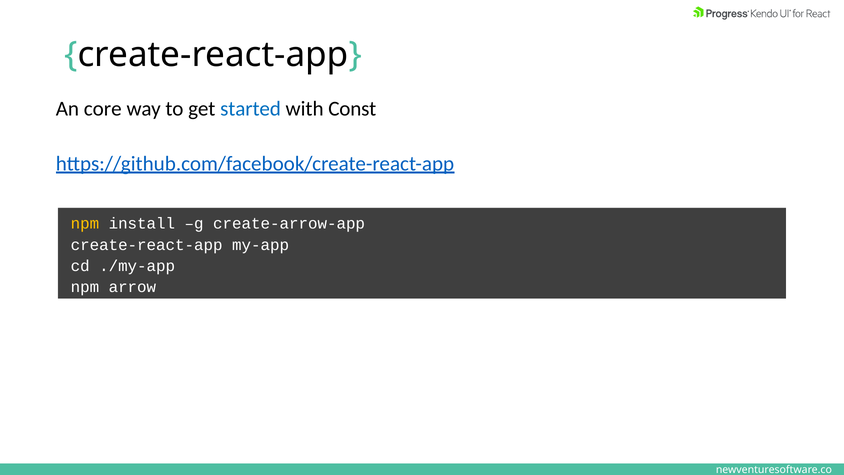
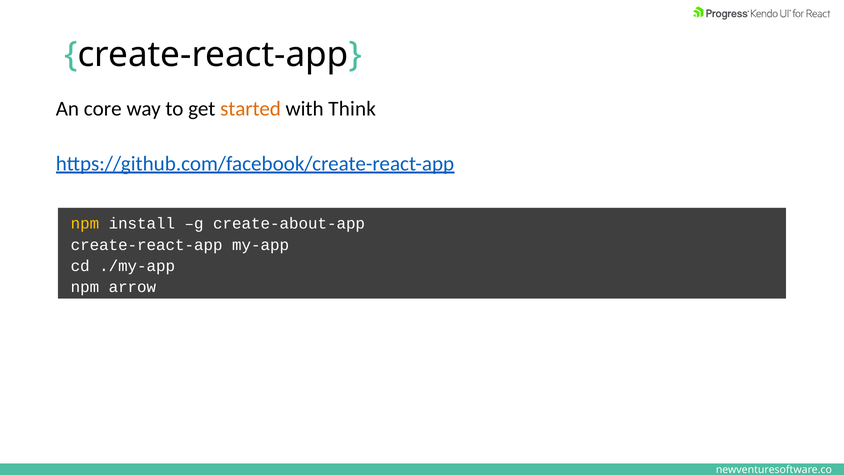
started colour: blue -> orange (251, 109)
Const: Const -> Think (352, 109)
create-arrow-app: create-arrow-app -> create-about-app (289, 224)
